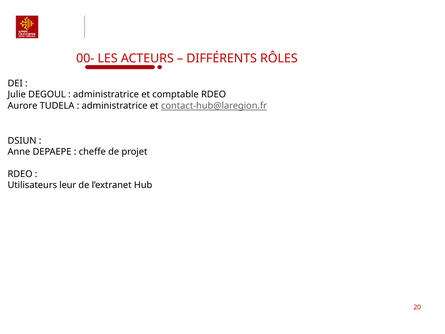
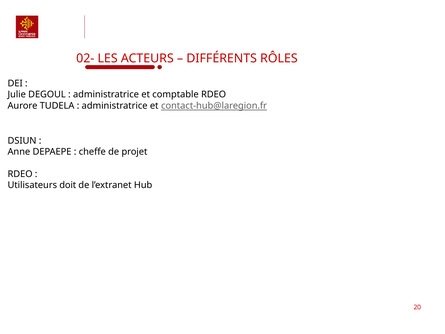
00-: 00- -> 02- (85, 58)
leur: leur -> doit (68, 185)
